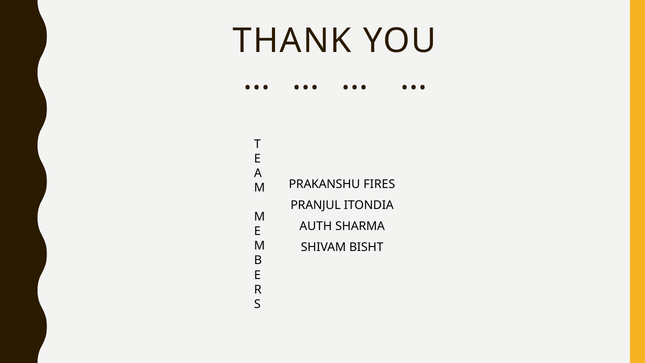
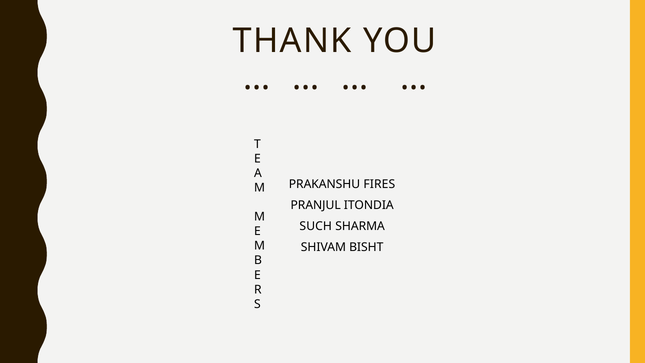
AUTH: AUTH -> SUCH (316, 226)
